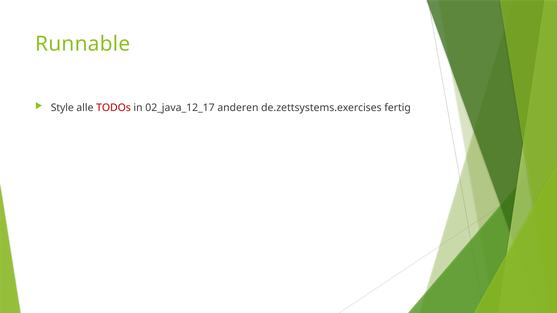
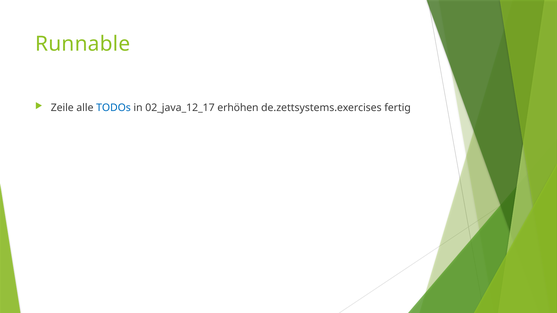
Style: Style -> Zeile (62, 108)
TODOs colour: red -> blue (114, 108)
anderen: anderen -> erhöhen (238, 108)
